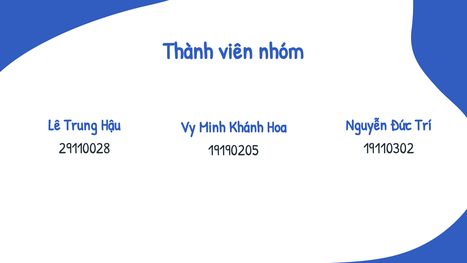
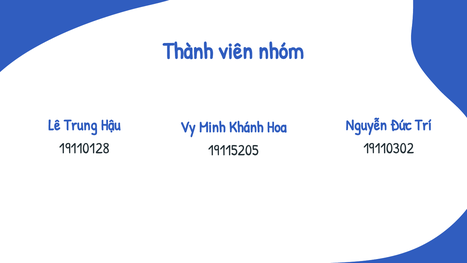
29110028: 29110028 -> 19110128 (84, 148)
19190205: 19190205 -> 19115205 (233, 150)
